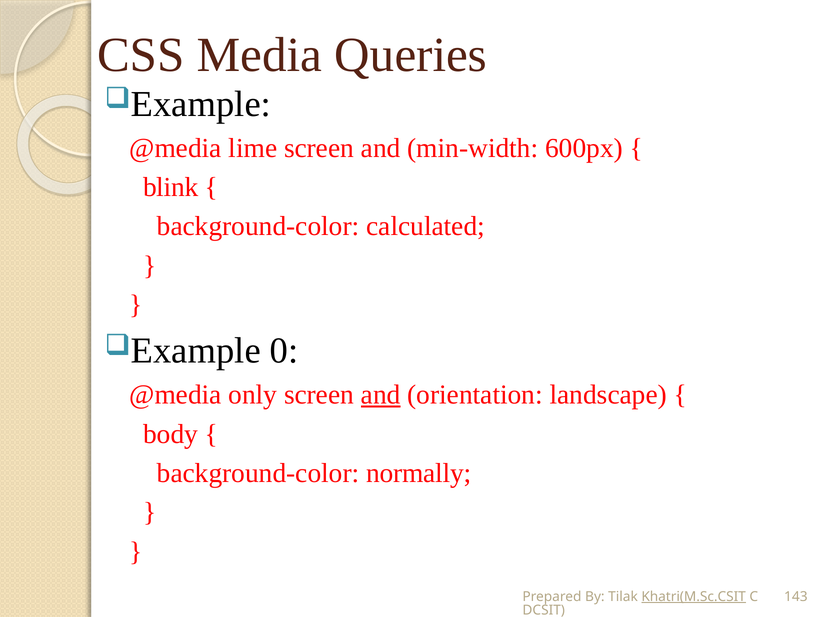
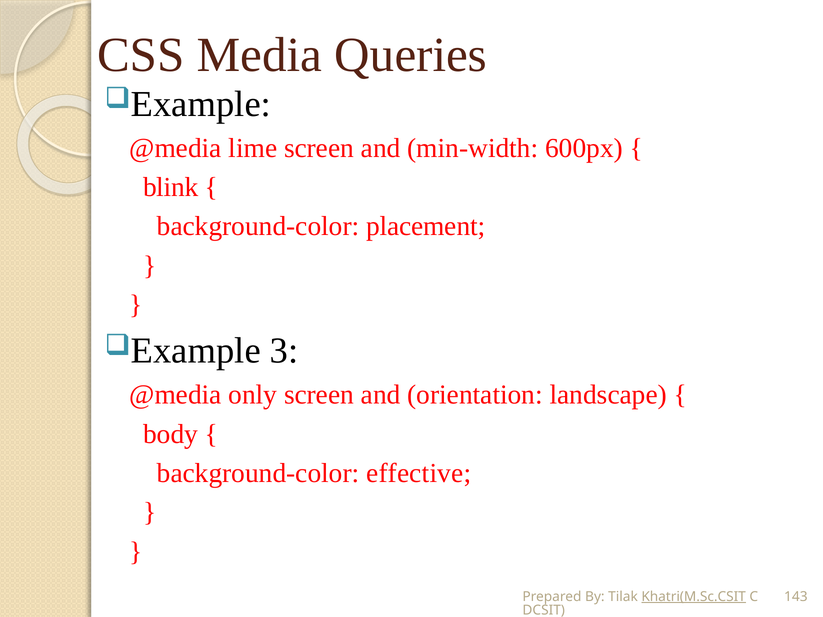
calculated: calculated -> placement (426, 227)
0: 0 -> 3 (284, 351)
and underline: present -> none (381, 395)
normally: normally -> effective (419, 473)
